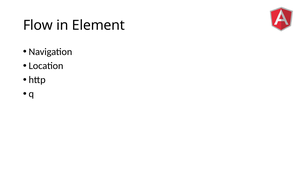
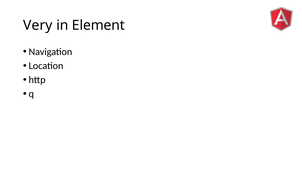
Flow: Flow -> Very (38, 25)
